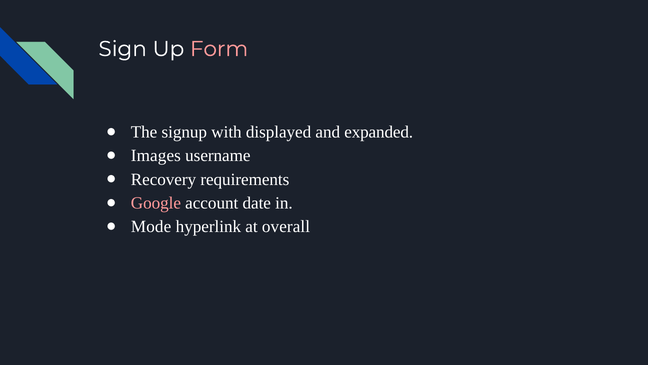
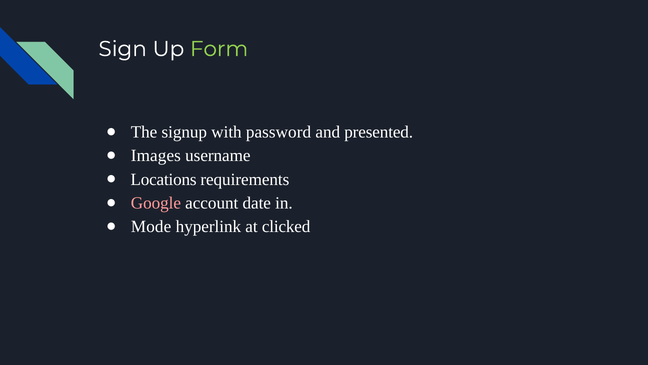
Form colour: pink -> light green (219, 49)
displayed: displayed -> password (278, 132)
expanded: expanded -> presented (379, 132)
Recovery: Recovery -> Locations (164, 179)
overall: overall -> clicked (286, 226)
